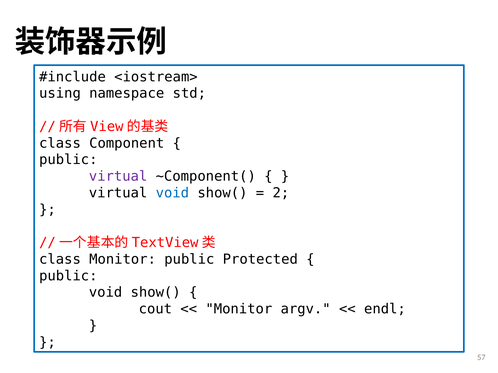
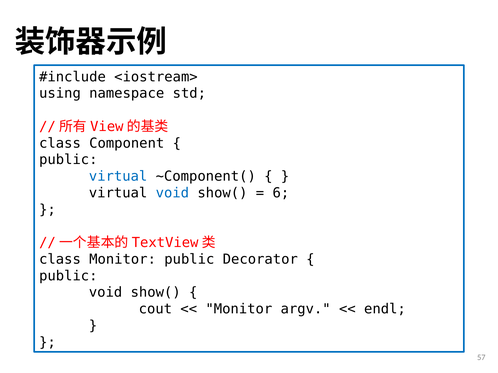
virtual colour: purple -> blue (118, 177)
2: 2 -> 6 (281, 193)
Protected: Protected -> Decorator (260, 260)
